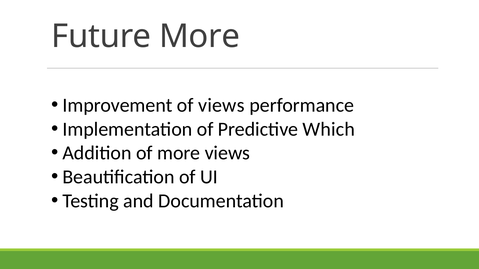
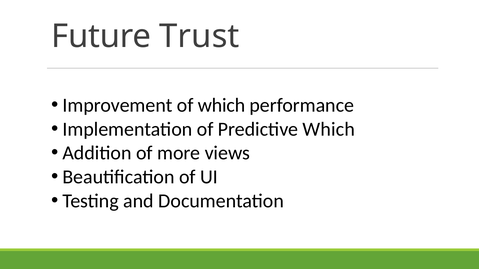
Future More: More -> Trust (199, 36)
of views: views -> which (222, 105)
